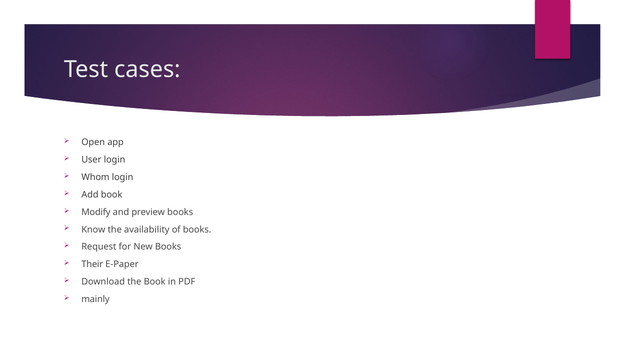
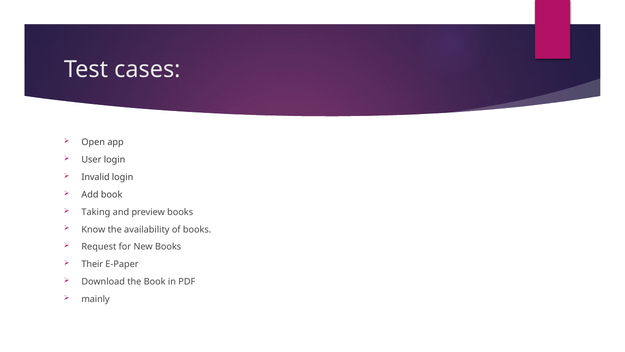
Whom: Whom -> Invalid (96, 177)
Modify: Modify -> Taking (96, 212)
